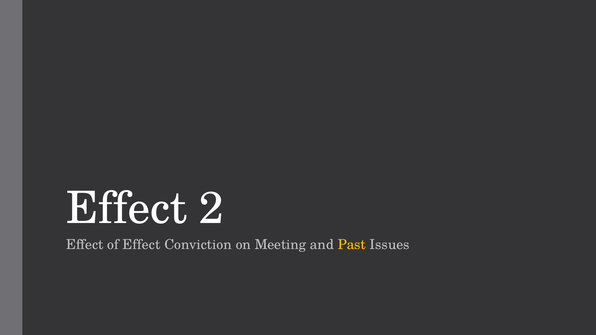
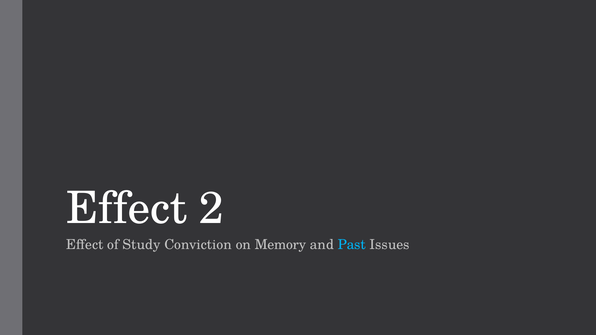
of Effect: Effect -> Study (142, 245)
Meeting: Meeting -> Memory (280, 245)
Past colour: yellow -> light blue (352, 245)
